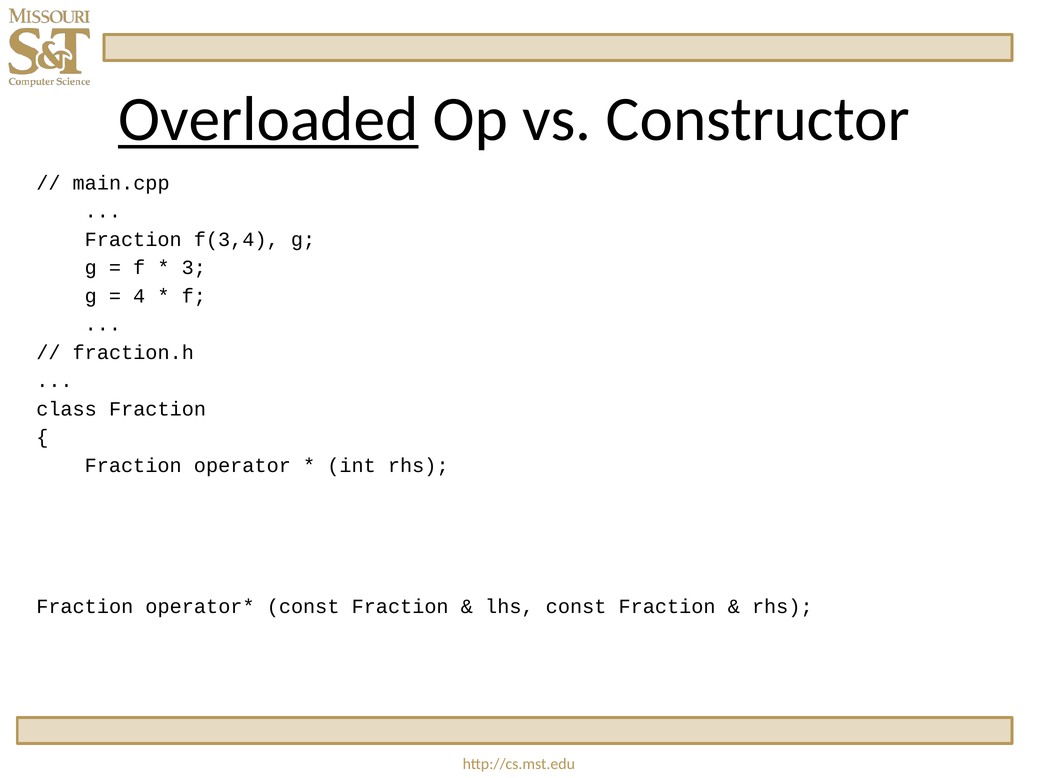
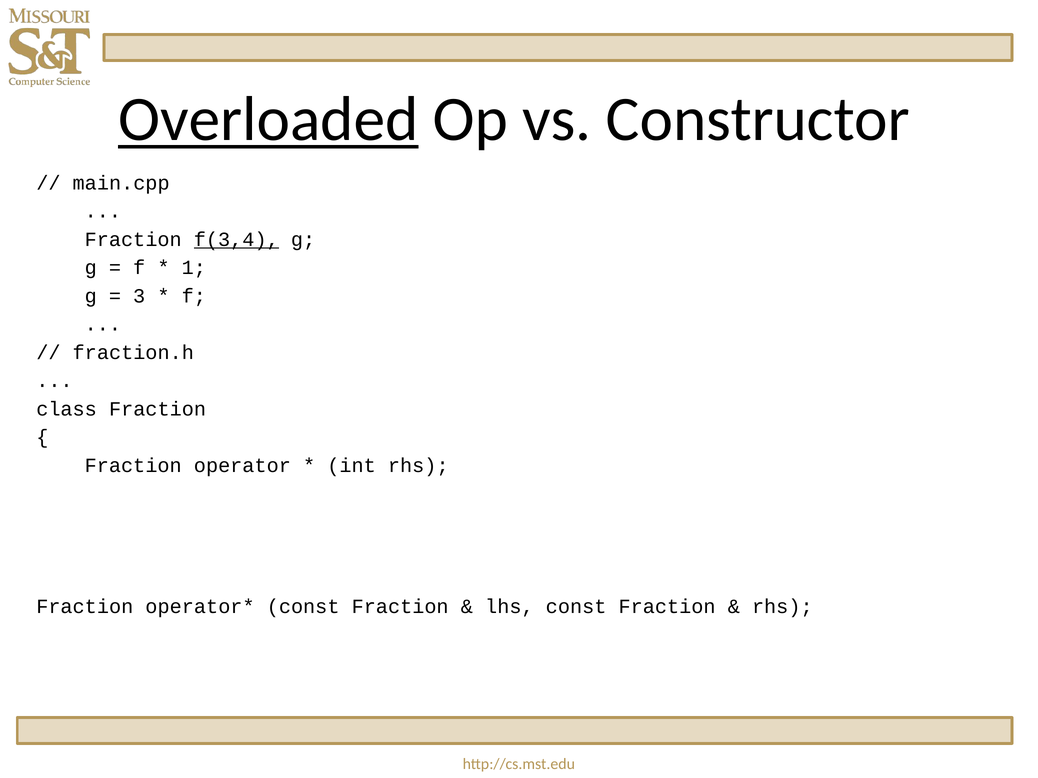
f(3,4 underline: none -> present (236, 240)
3: 3 -> 1 (194, 268)
4: 4 -> 3 (139, 296)
